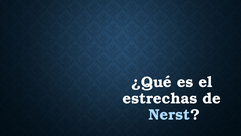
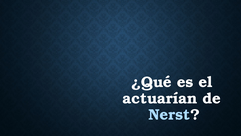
estrechas: estrechas -> actuarían (160, 98)
